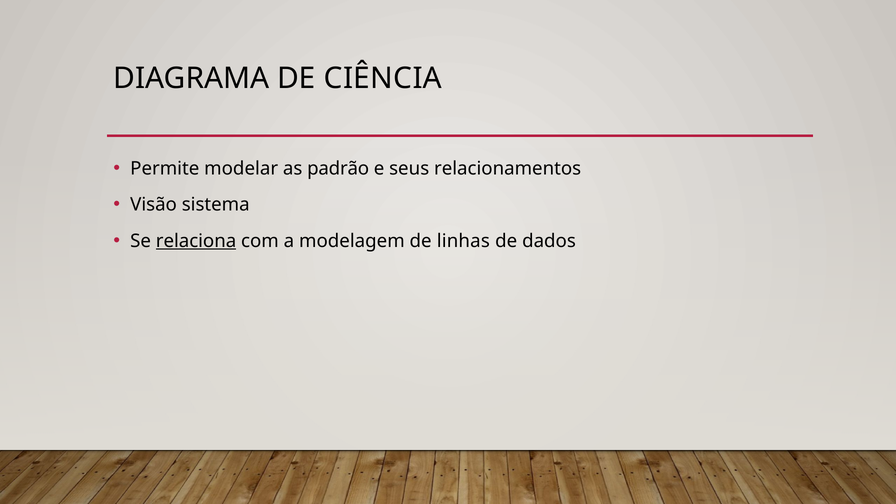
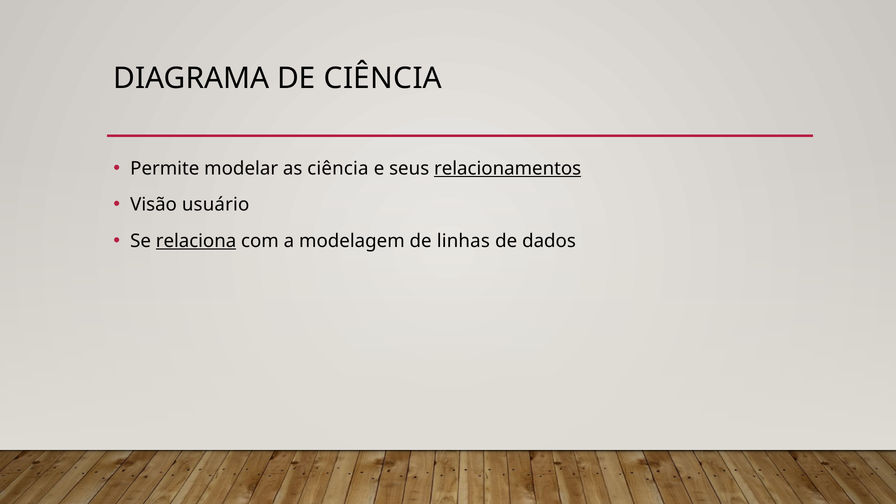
as padrão: padrão -> ciência (338, 168)
relacionamentos underline: none -> present (508, 168)
sistema: sistema -> usuário (216, 205)
